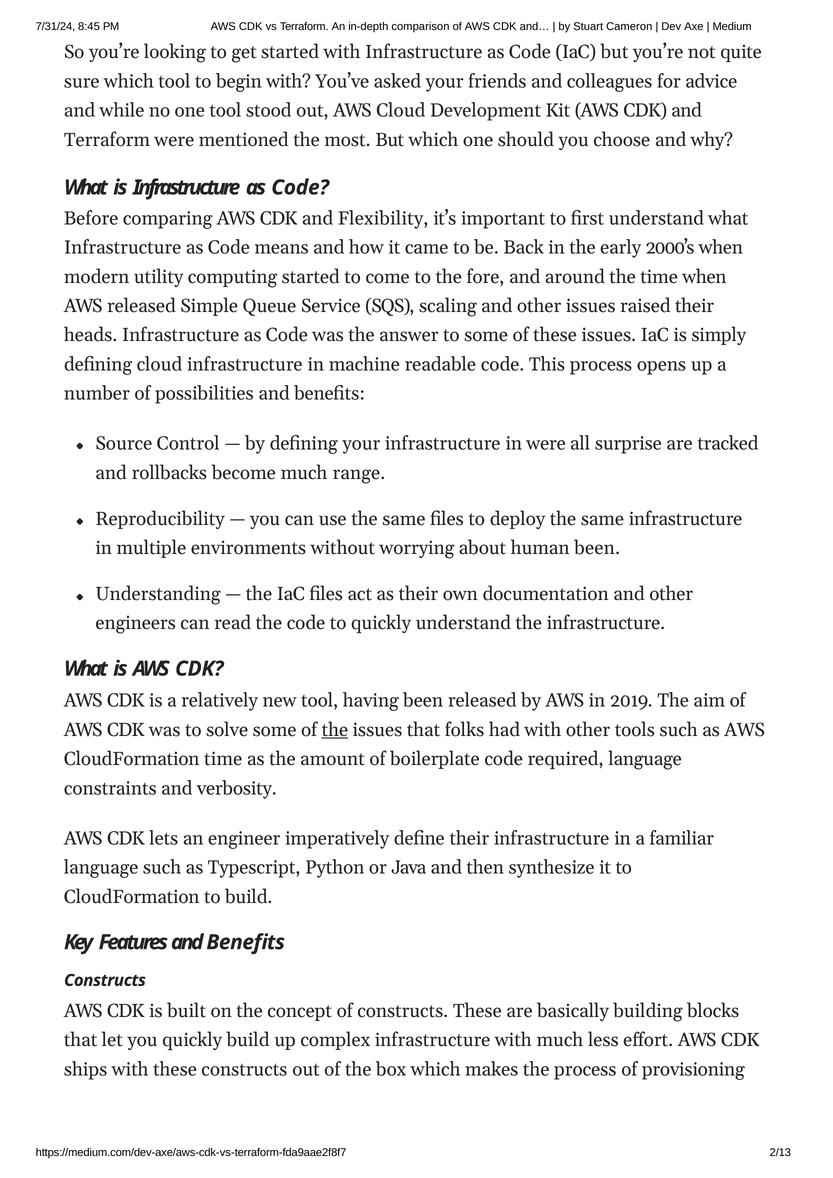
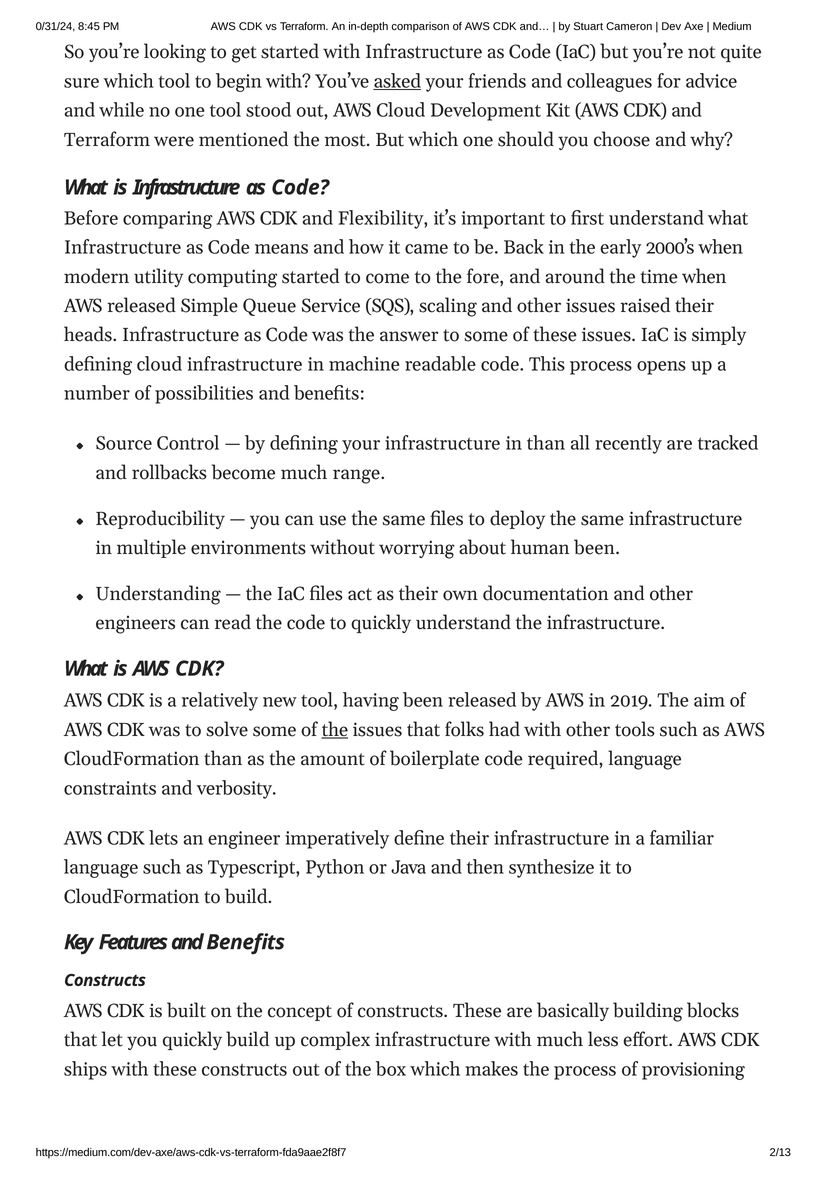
7/31/24: 7/31/24 -> 0/31/24 (55, 27)
asked underline: none -> present (397, 82)
in were: were -> than (546, 444)
surprise: surprise -> recently (628, 444)
CloudFormation time: time -> than (223, 760)
